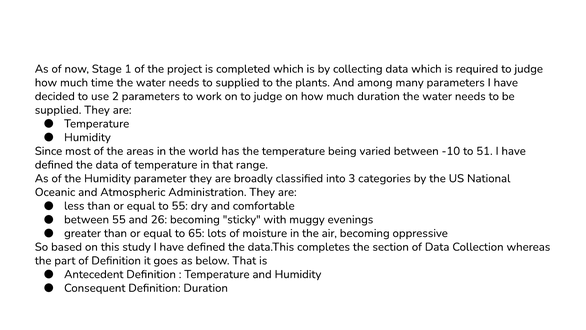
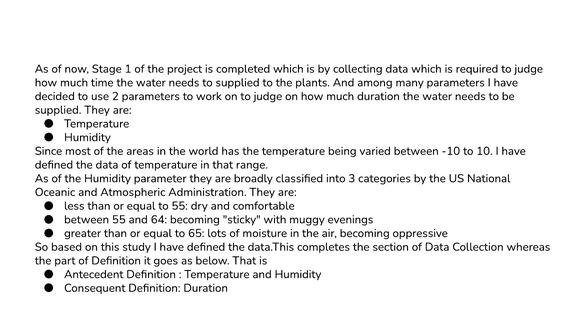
51: 51 -> 10 (484, 151)
26: 26 -> 64 (159, 219)
